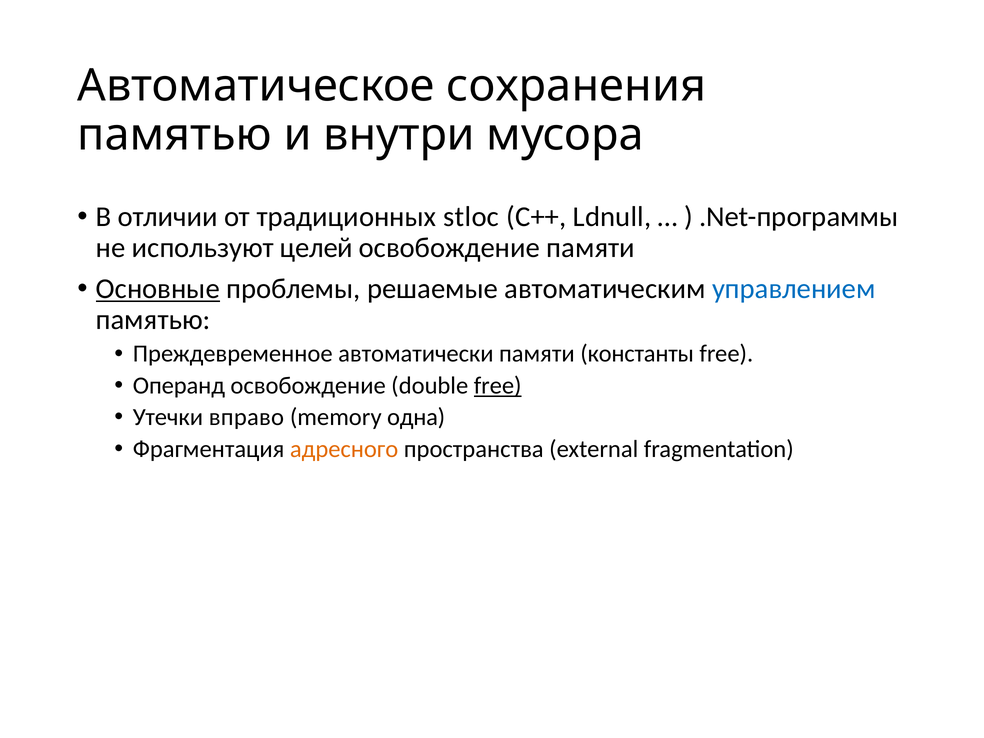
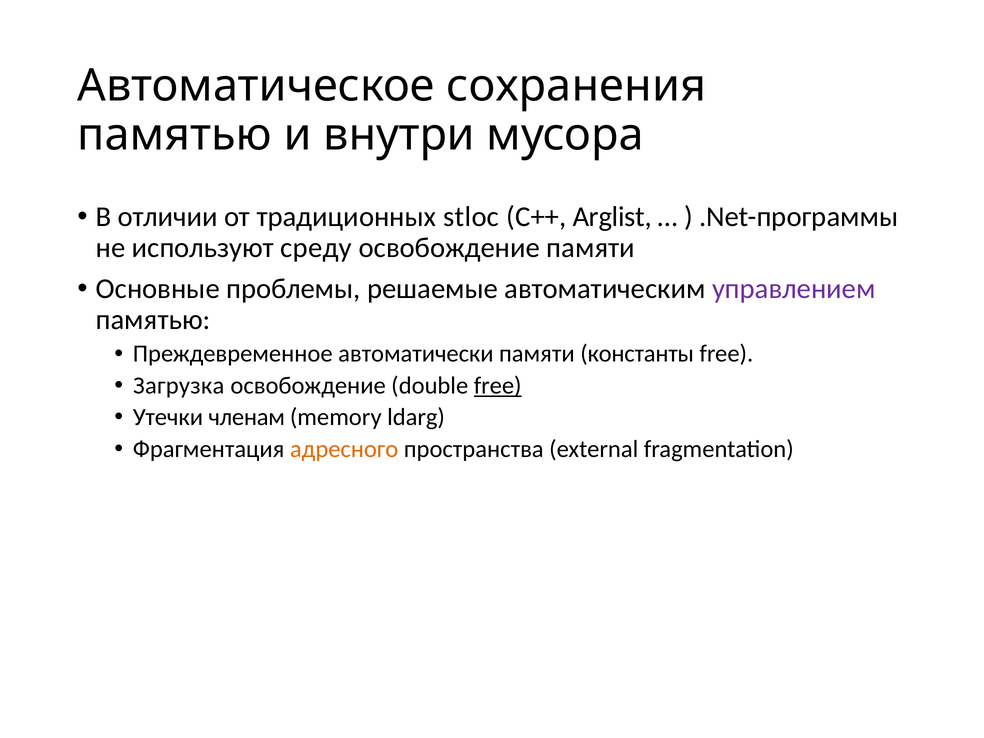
Ldnull: Ldnull -> Arglist (612, 217)
целей: целей -> среду (316, 248)
Основные underline: present -> none (158, 289)
управлением colour: blue -> purple (794, 289)
Операнд: Операнд -> Загрузка (179, 386)
вправо: вправо -> членам (247, 417)
одна: одна -> ldarg (416, 417)
